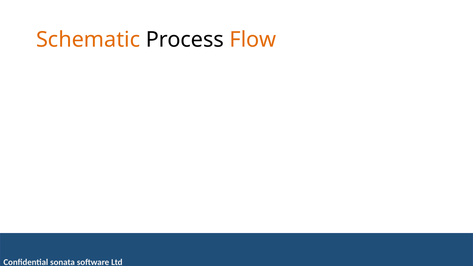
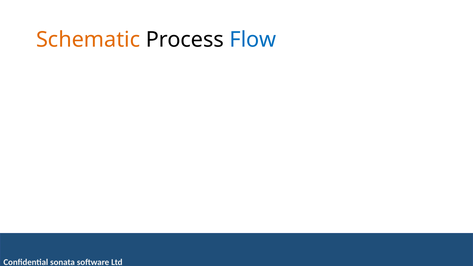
Flow colour: orange -> blue (253, 40)
